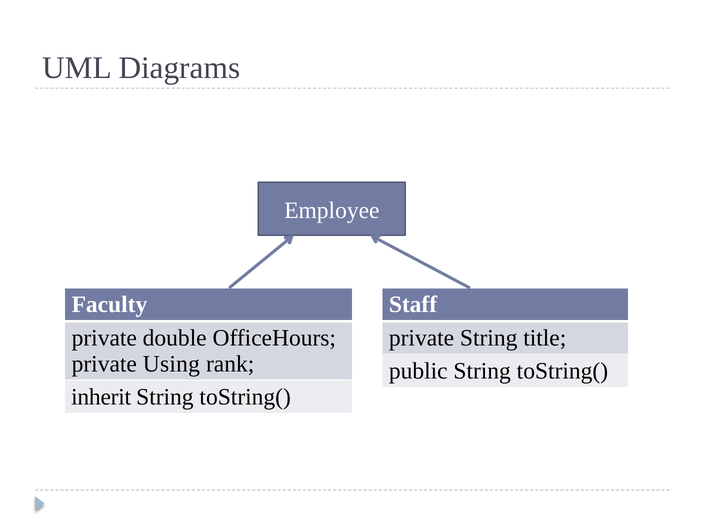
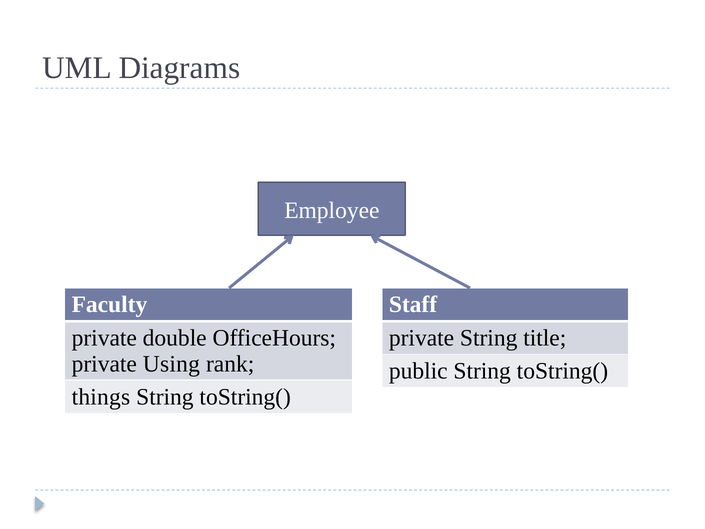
inherit: inherit -> things (101, 397)
